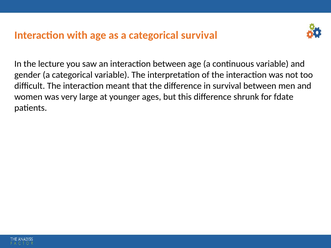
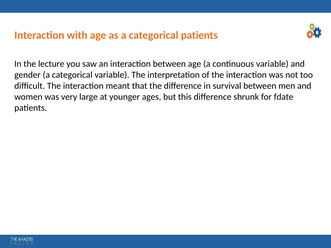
categorical survival: survival -> patients (199, 35)
